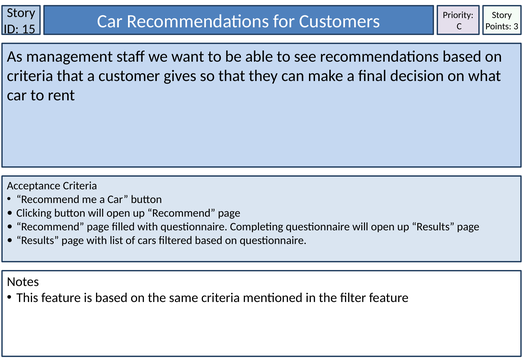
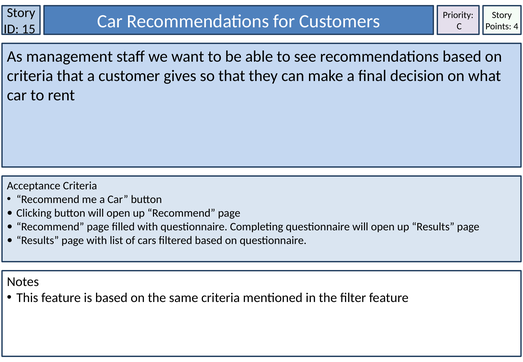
3: 3 -> 4 (516, 26)
